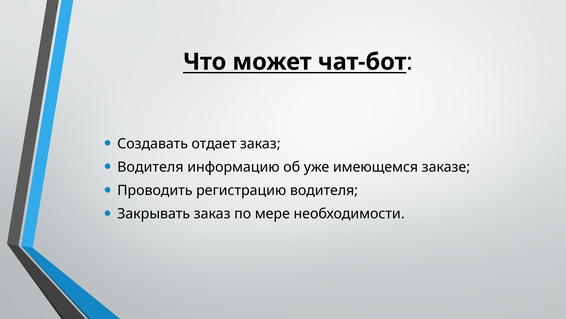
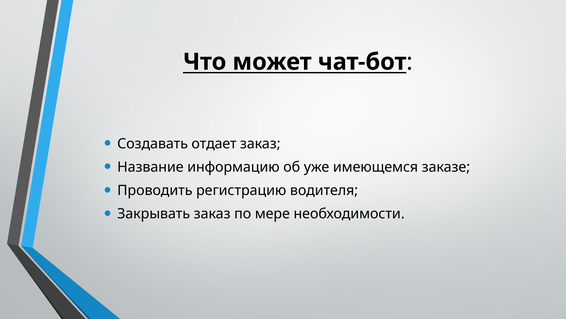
Водителя: Водителя -> Название (150, 167)
